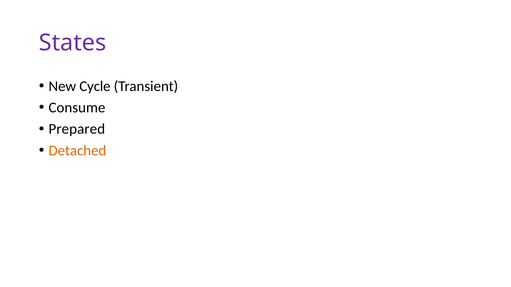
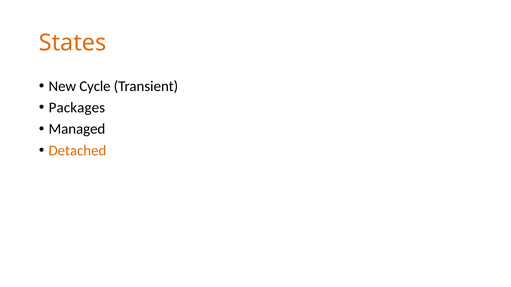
States colour: purple -> orange (73, 43)
Consume: Consume -> Packages (77, 108)
Prepared: Prepared -> Managed (77, 129)
